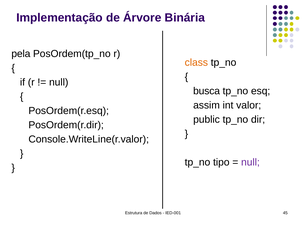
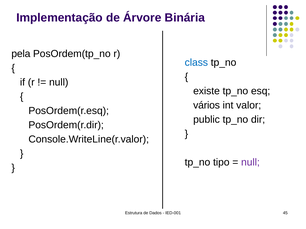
class colour: orange -> blue (196, 63)
busca: busca -> existe (207, 91)
assim: assim -> vários (207, 106)
